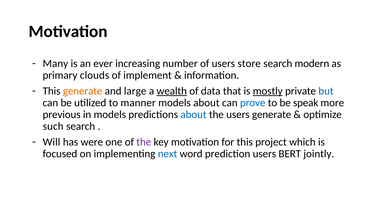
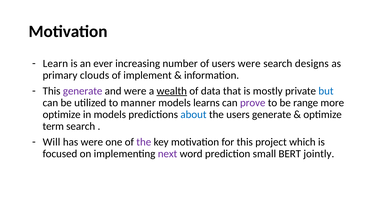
Many: Many -> Learn (55, 63)
users store: store -> were (249, 63)
modern: modern -> designs (312, 63)
generate colour: orange -> purple (83, 91)
and large: large -> were (135, 91)
mostly underline: present -> none (268, 91)
models about: about -> learns (206, 103)
prove colour: blue -> purple (253, 103)
speak: speak -> range (306, 103)
previous: previous -> optimize (62, 114)
such: such -> term (53, 126)
next colour: blue -> purple (168, 154)
prediction users: users -> small (264, 154)
